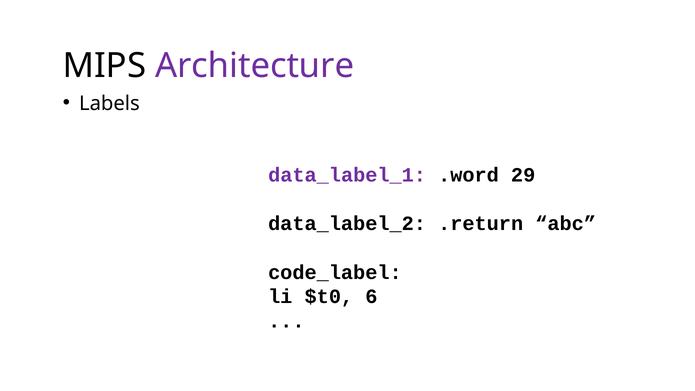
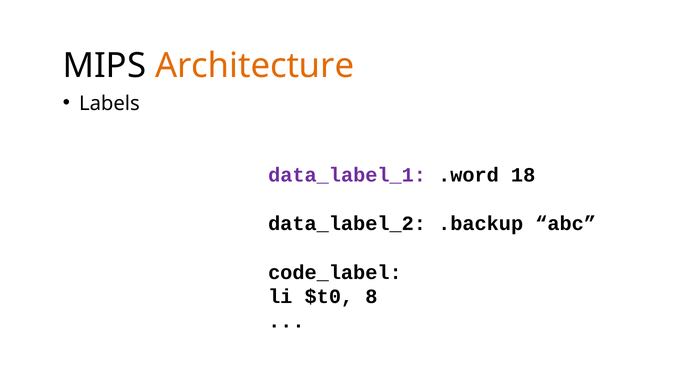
Architecture colour: purple -> orange (255, 66)
29: 29 -> 18 (523, 175)
.return: .return -> .backup (481, 224)
6: 6 -> 8 (371, 297)
